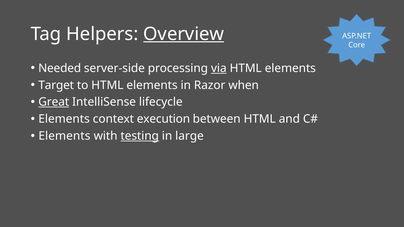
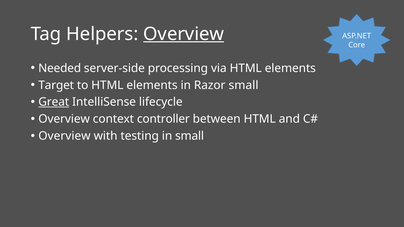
via underline: present -> none (219, 68)
Razor when: when -> small (244, 85)
Elements: Elements -> Overview (64, 119)
execution: execution -> controller (163, 119)
Elements: Elements -> Overview (64, 136)
testing underline: present -> none (140, 136)
in large: large -> small (190, 136)
